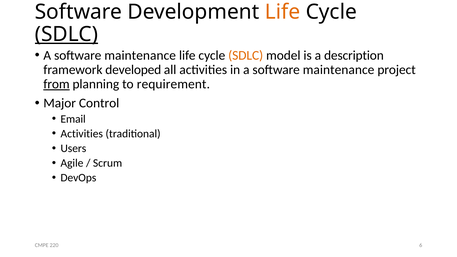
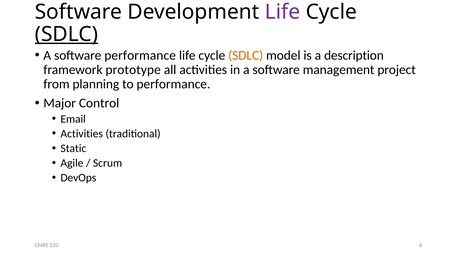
Life colour: orange -> purple (283, 12)
maintenance: maintenance -> performance (140, 55)
developed: developed -> prototype (133, 70)
in a software maintenance: maintenance -> management (339, 70)
from underline: present -> none (57, 84)
to requirement: requirement -> performance (173, 84)
Users: Users -> Static (73, 148)
